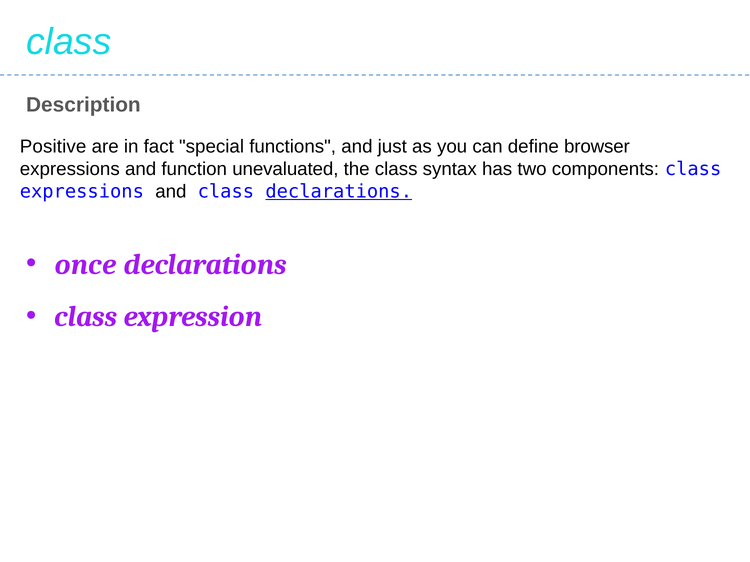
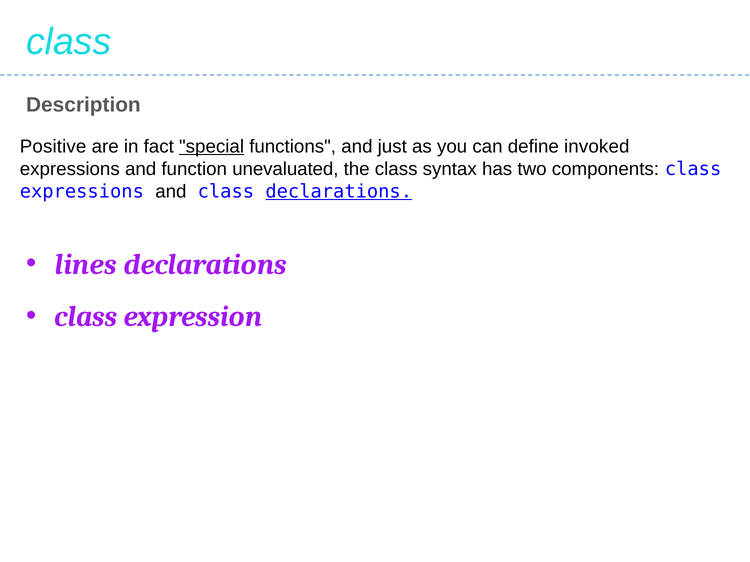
special underline: none -> present (212, 147)
browser: browser -> invoked (597, 147)
once: once -> lines (86, 265)
